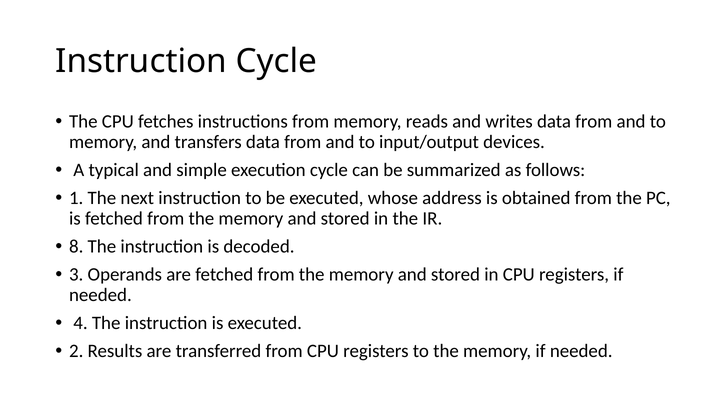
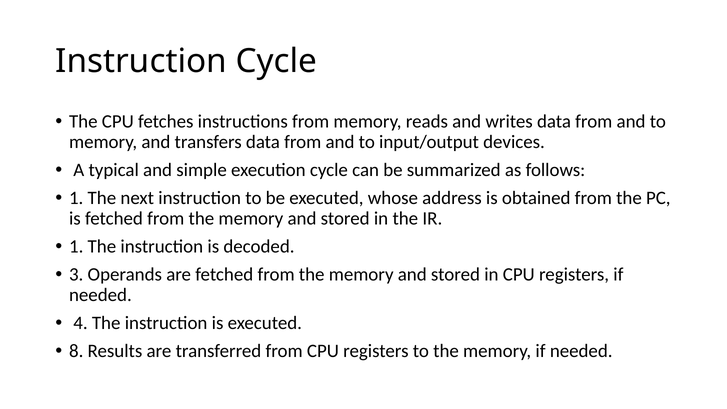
8: 8 -> 1 (76, 247)
2: 2 -> 8 (76, 351)
